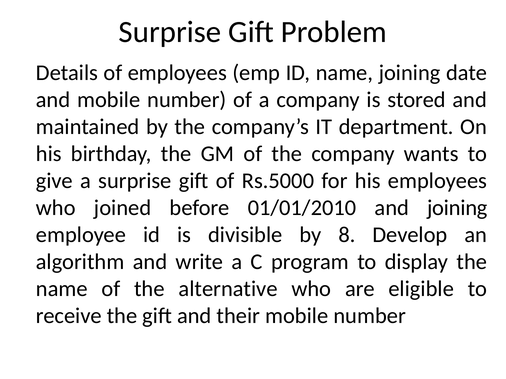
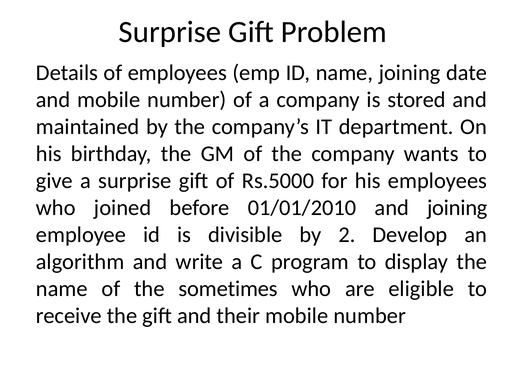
8: 8 -> 2 (347, 235)
alternative: alternative -> sometimes (228, 289)
